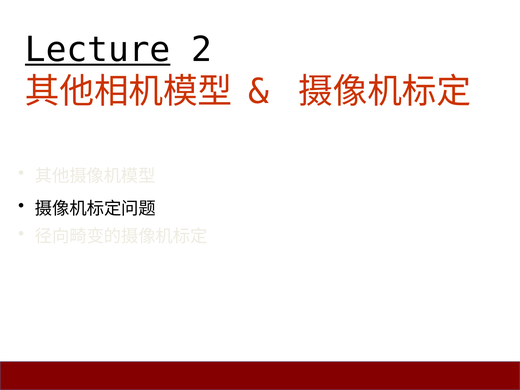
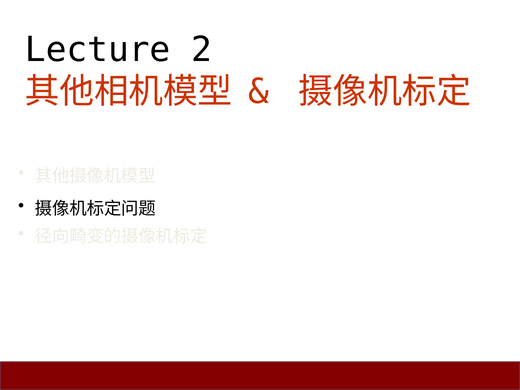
Lecture underline: present -> none (98, 50)
